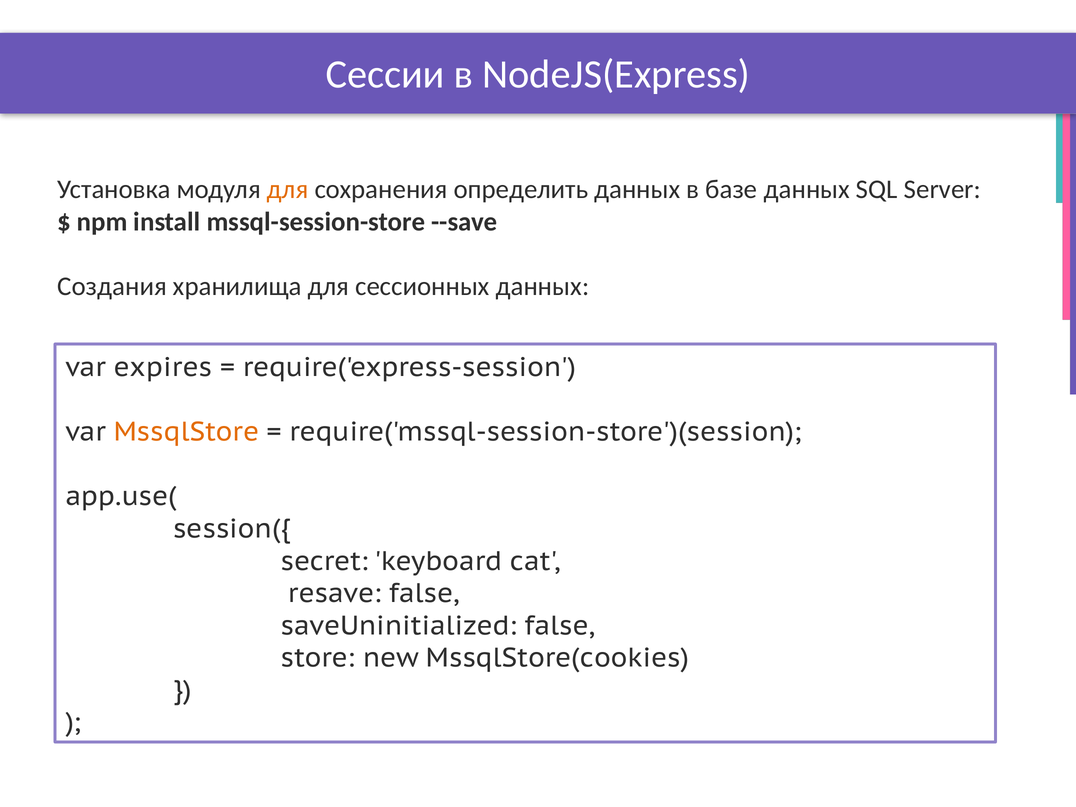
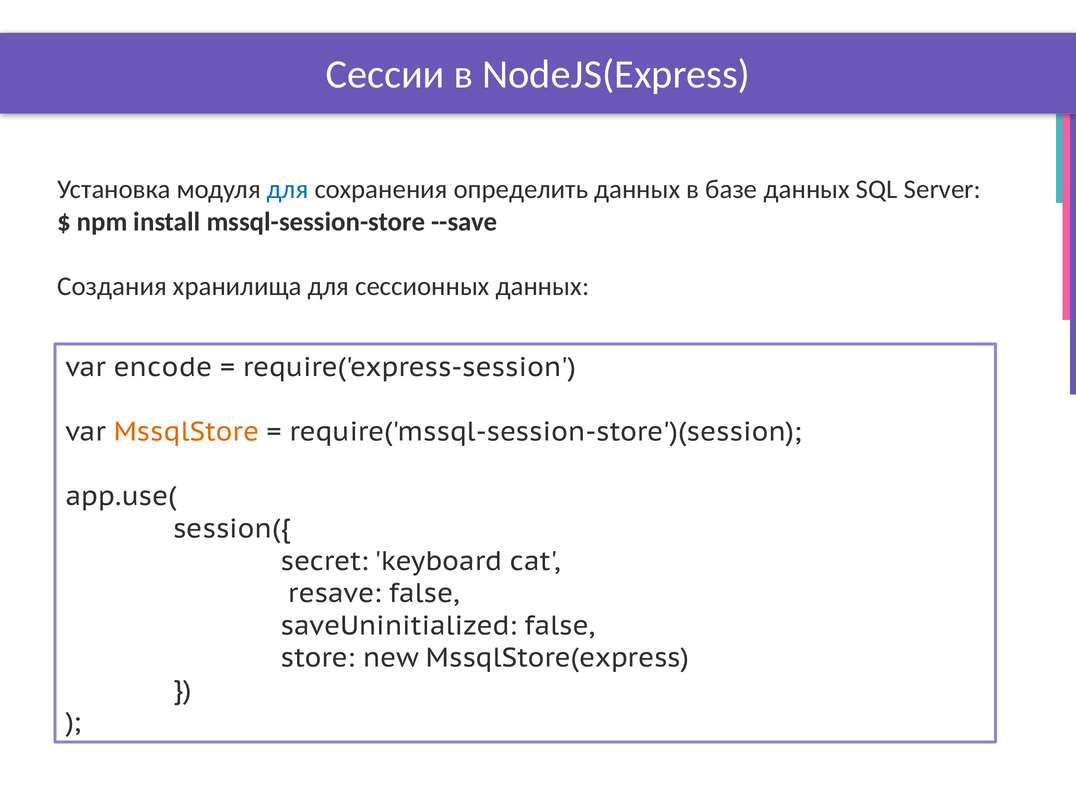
для colour: orange -> blue (288, 190)
expires: expires -> encode (163, 367)
MssqlStore(cookies: MssqlStore(cookies -> MssqlStore(express (558, 658)
